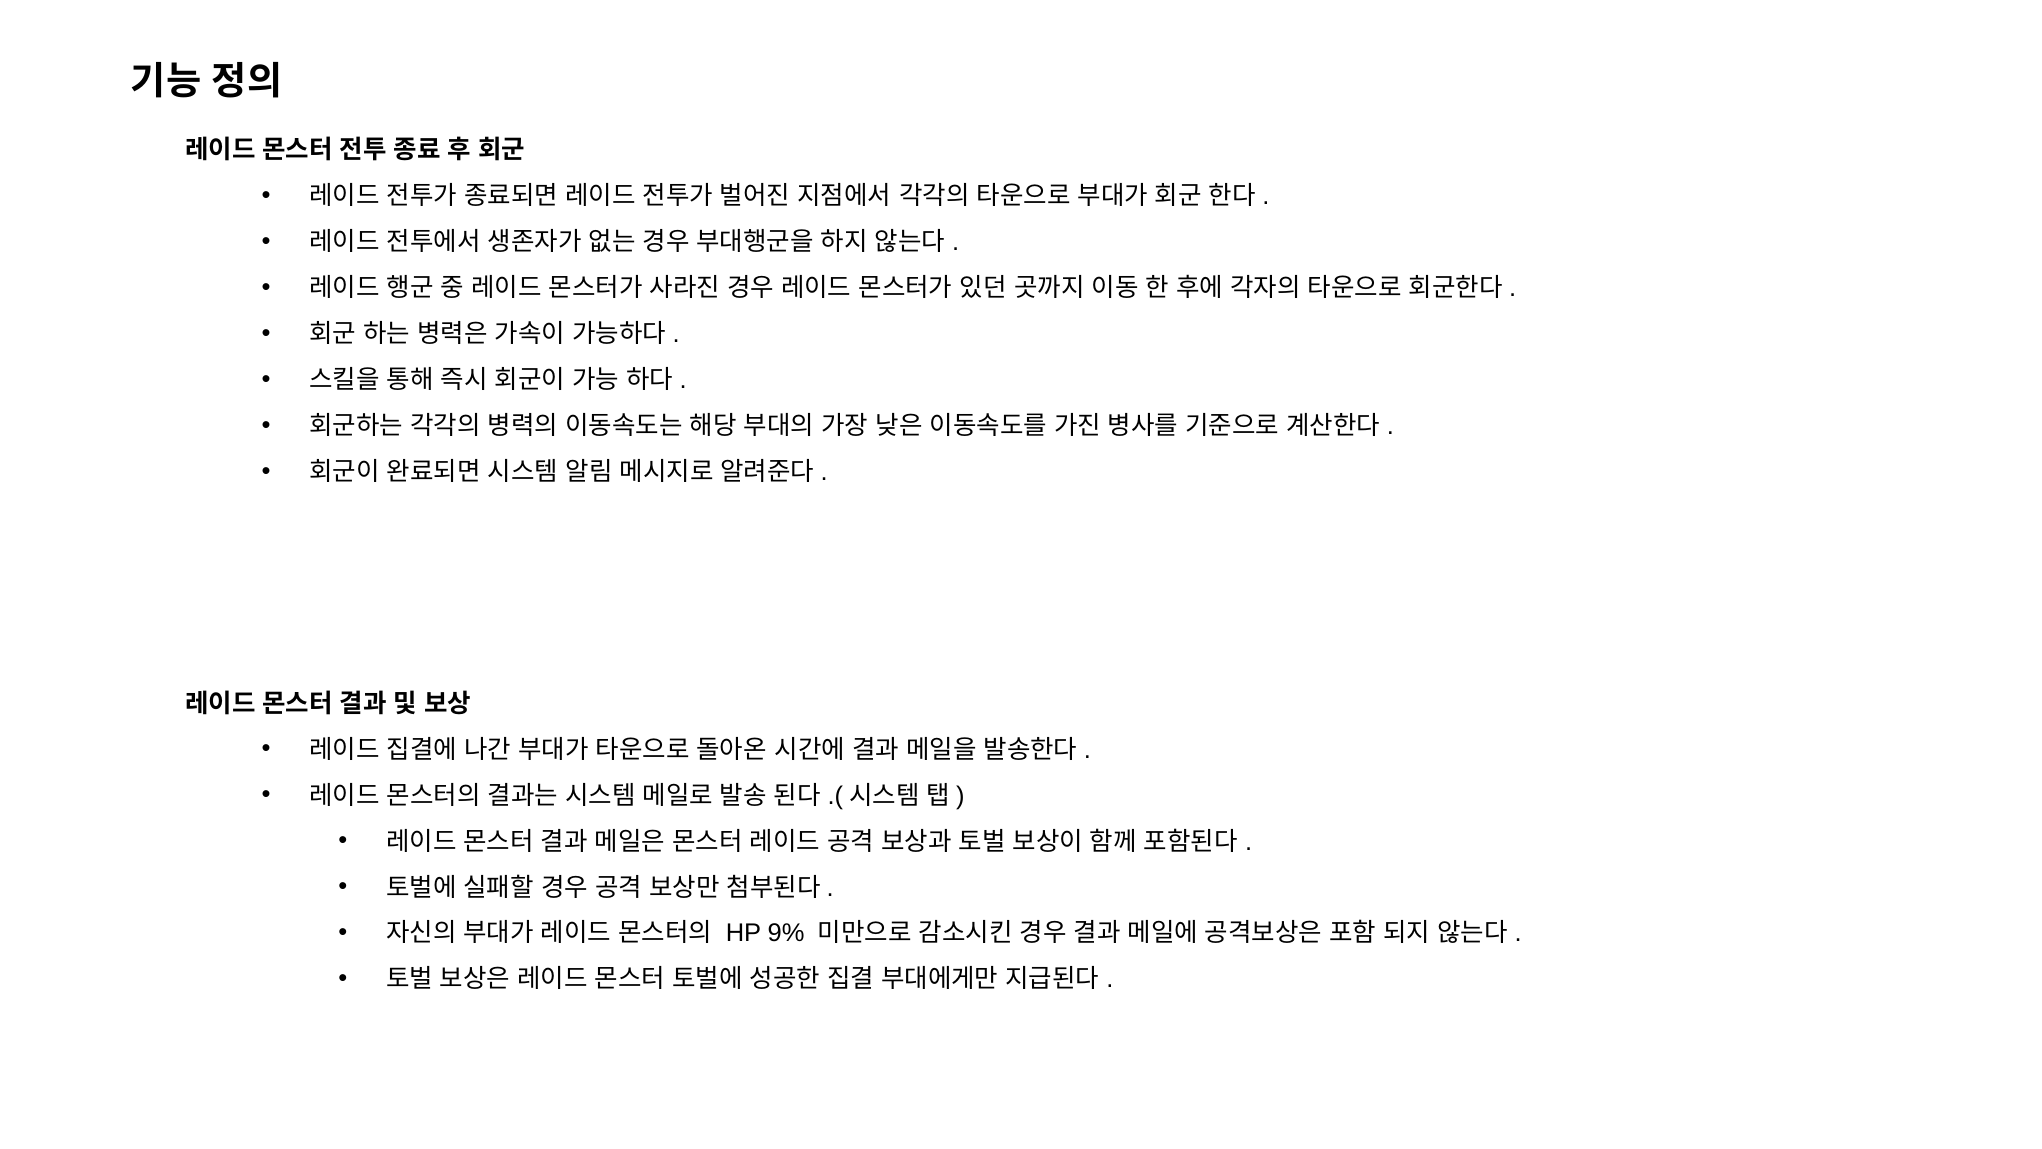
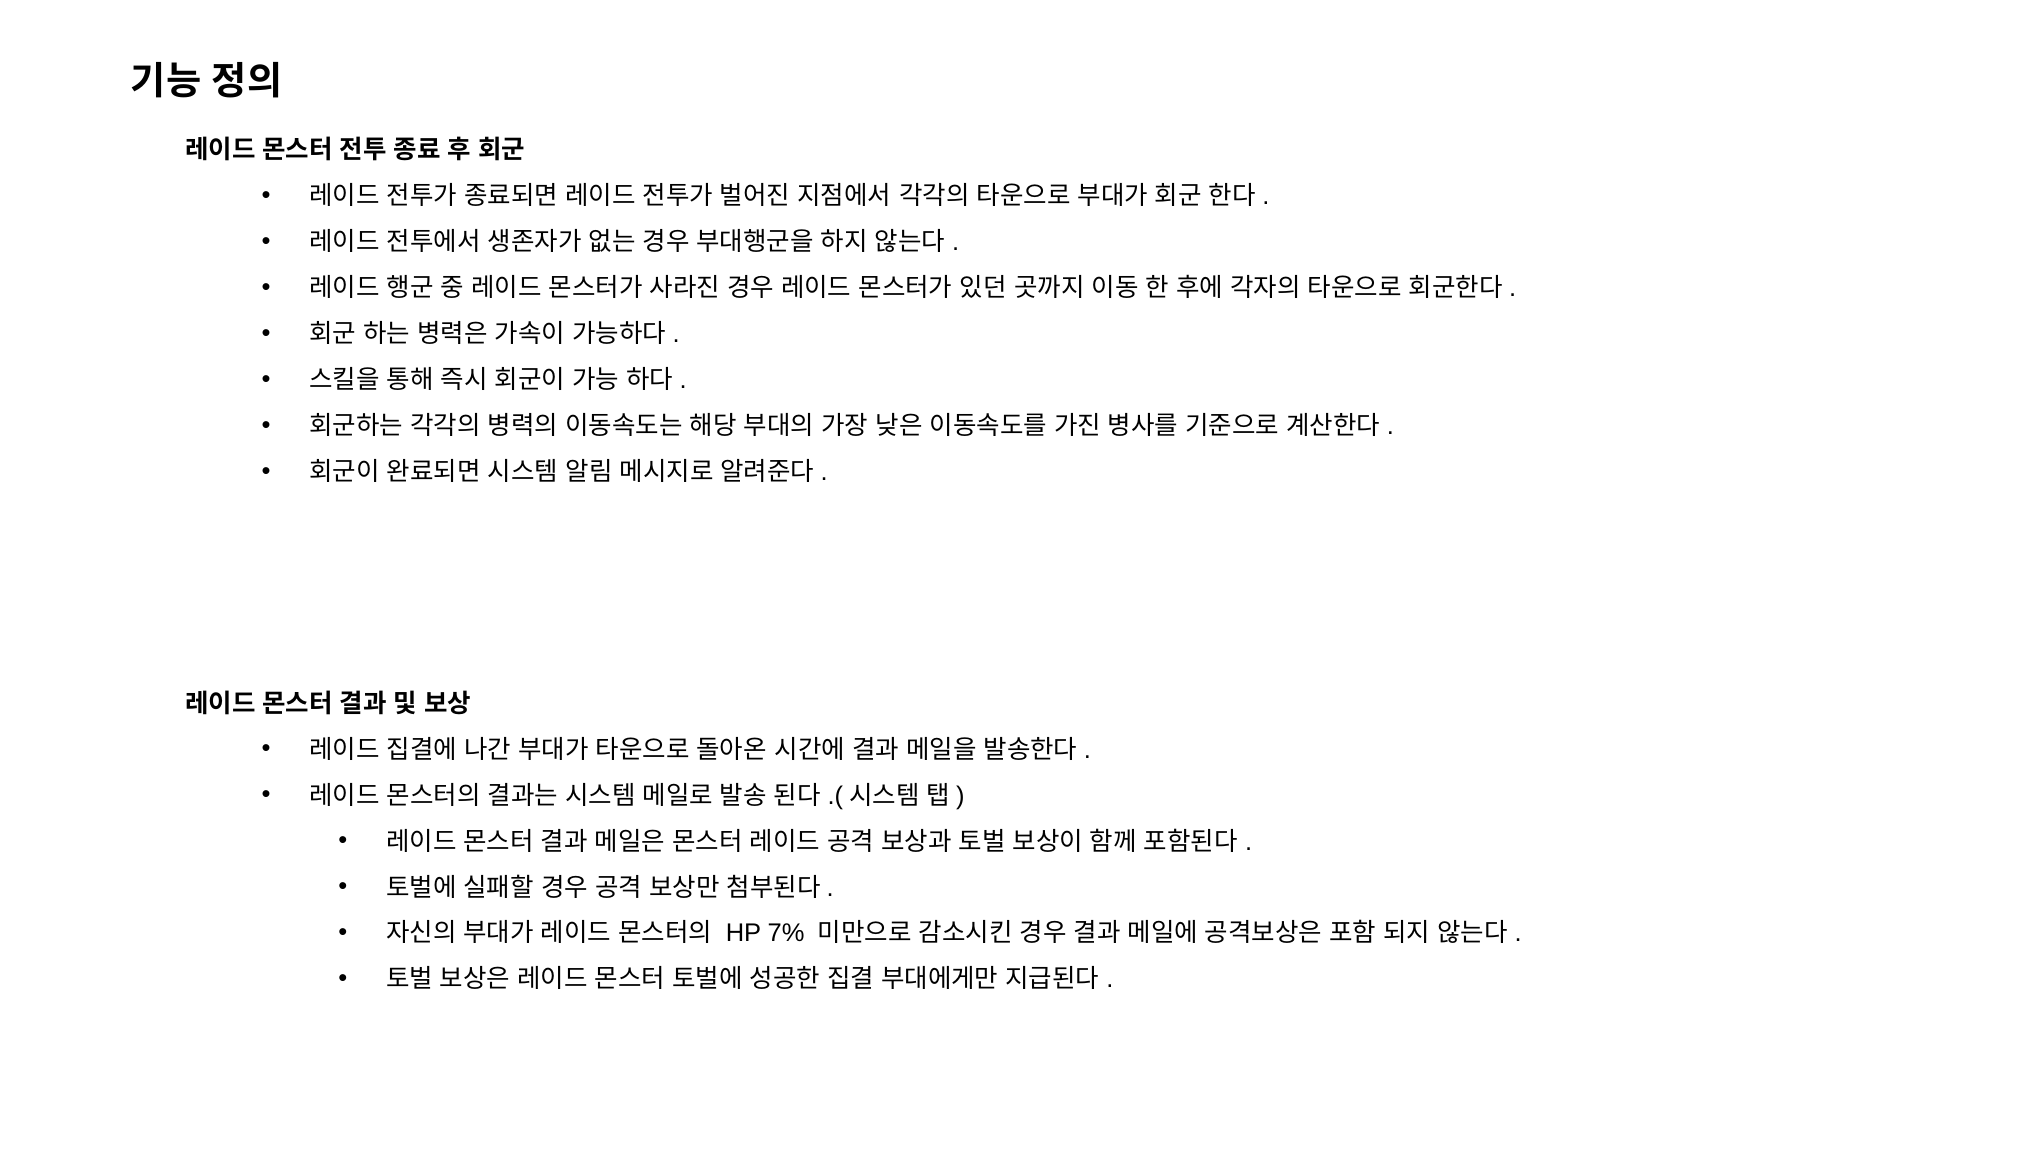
9%: 9% -> 7% (786, 933)
